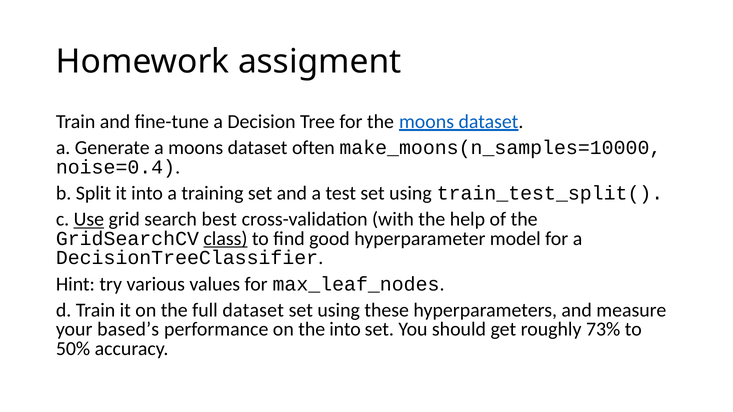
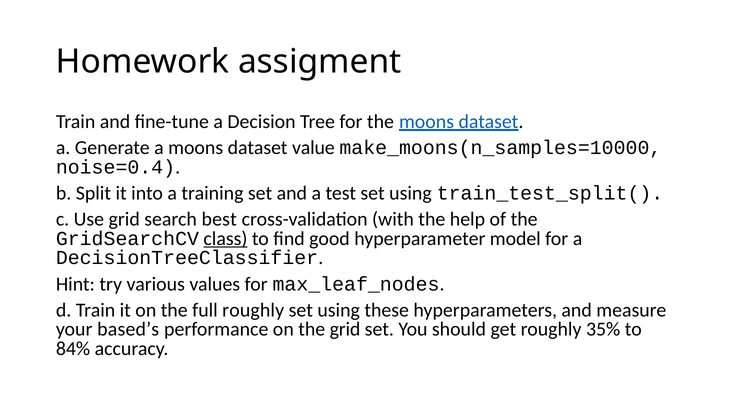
often: often -> value (313, 148)
Use underline: present -> none (89, 219)
full dataset: dataset -> roughly (253, 310)
the into: into -> grid (345, 330)
73%: 73% -> 35% (603, 330)
50%: 50% -> 84% (73, 349)
